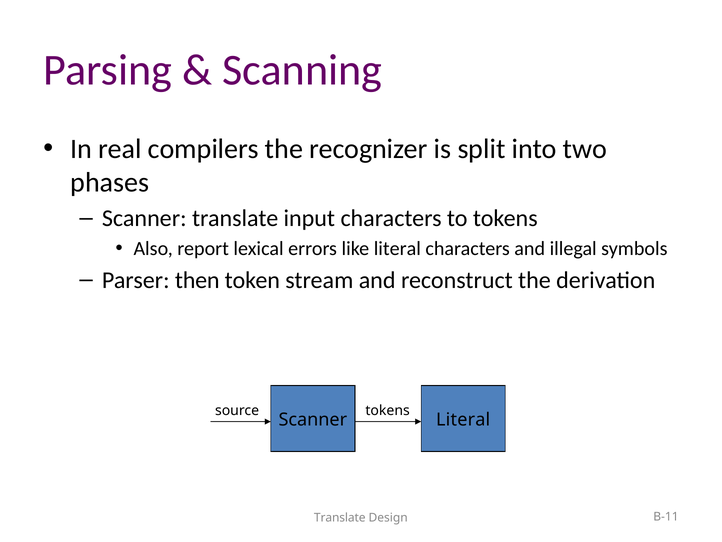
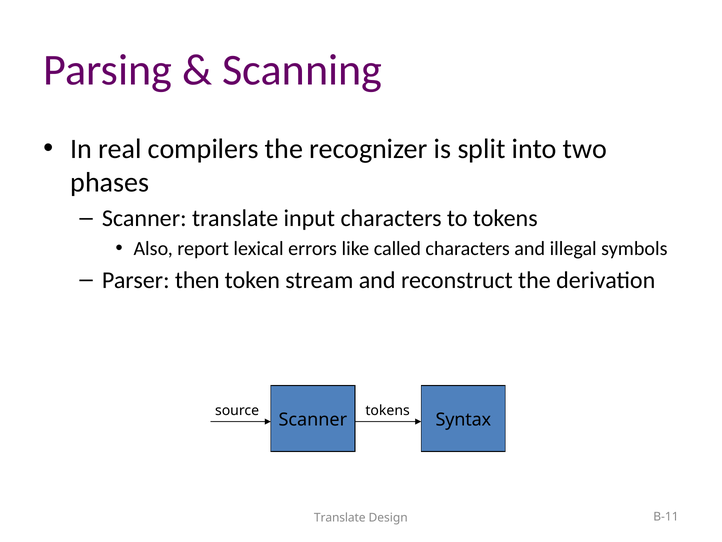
like literal: literal -> called (397, 249)
Scanner Literal: Literal -> Syntax (463, 419)
